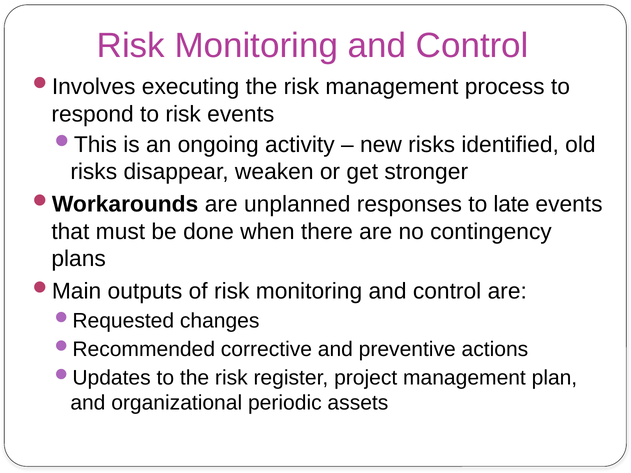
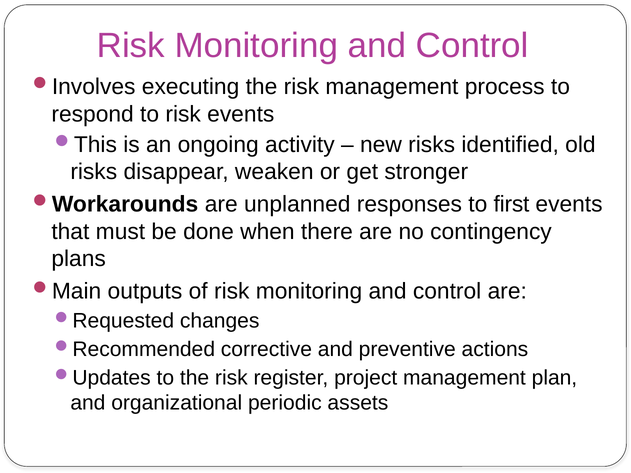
late: late -> first (511, 204)
